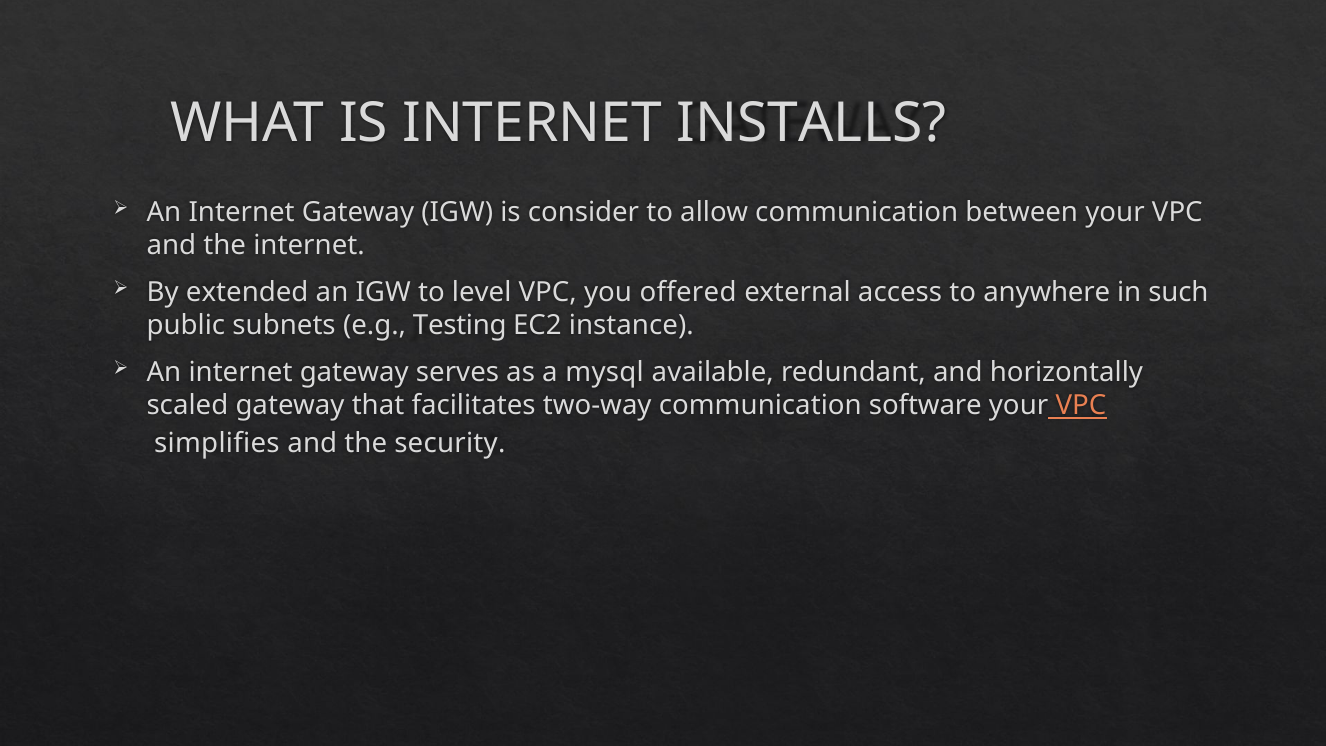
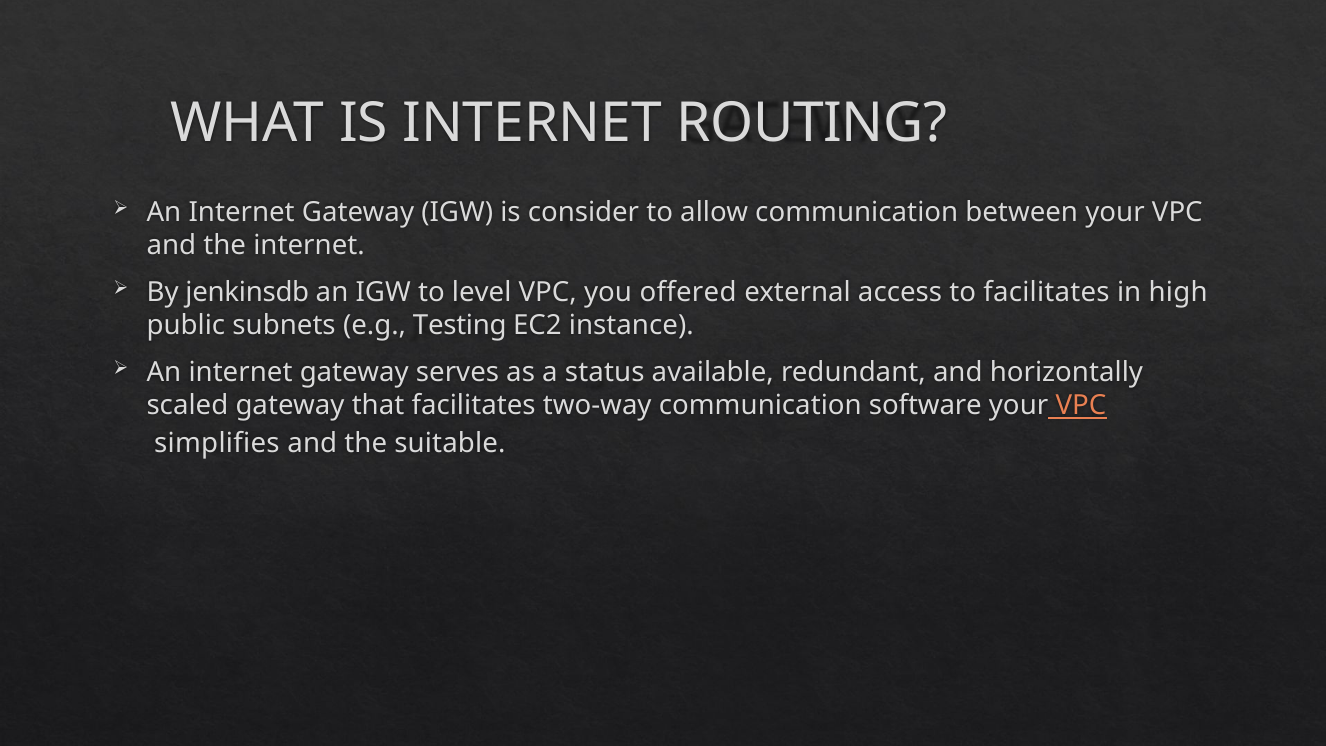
INSTALLS: INSTALLS -> ROUTING (812, 123)
extended: extended -> jenkinsdb (247, 292)
to anywhere: anywhere -> facilitates (1047, 292)
such: such -> high (1178, 292)
mysql: mysql -> status (605, 372)
security: security -> suitable (450, 443)
